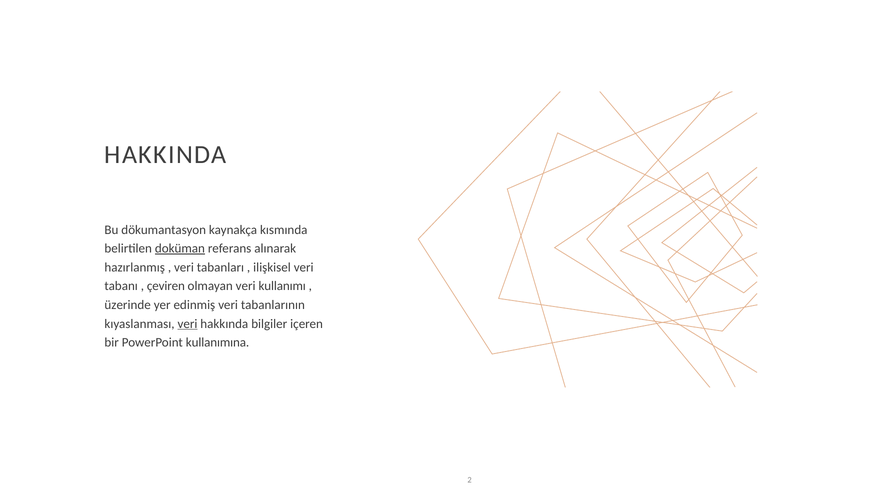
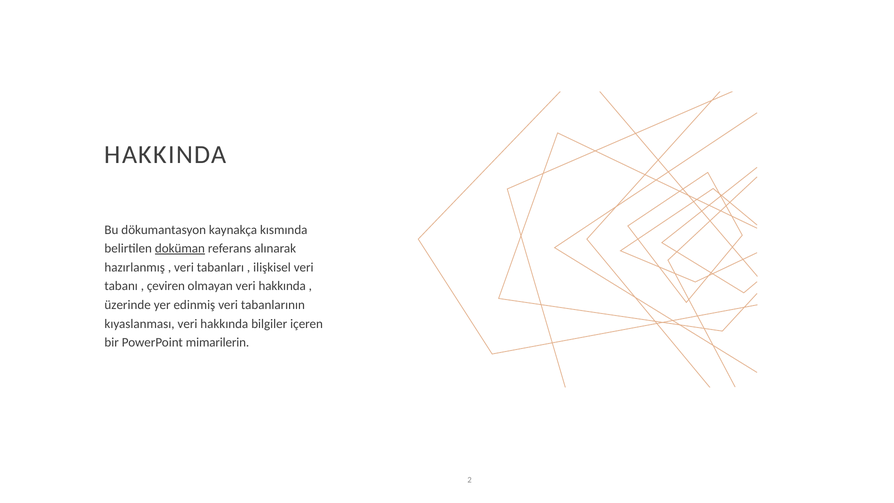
olmayan veri kullanımı: kullanımı -> hakkında (282, 286)
veri underline: present -> none (187, 324)
kullanımına: kullanımına -> mimarilerin (218, 342)
